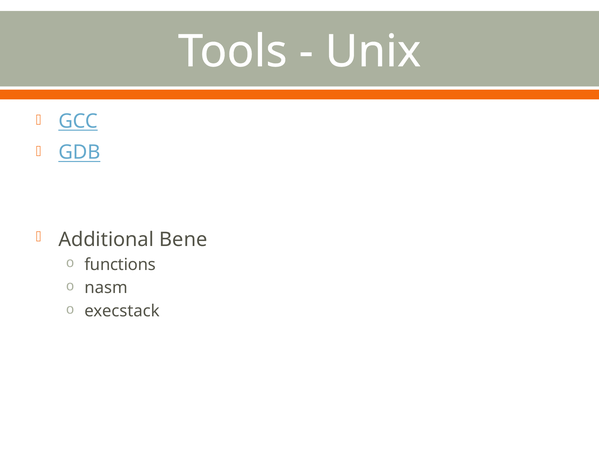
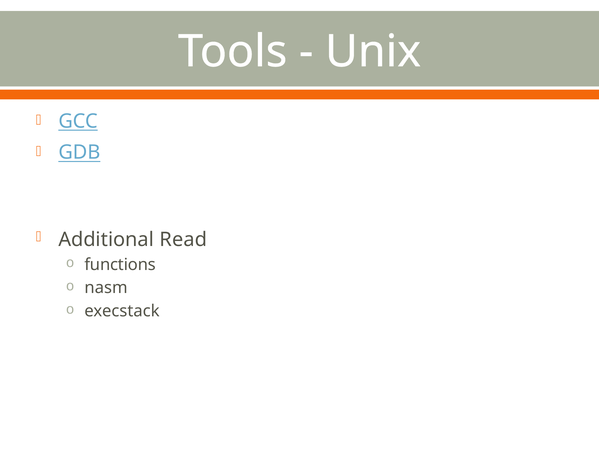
Bene: Bene -> Read (183, 240)
